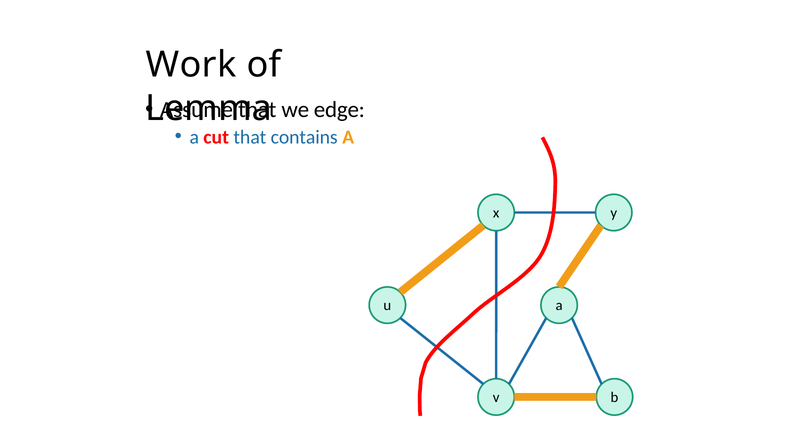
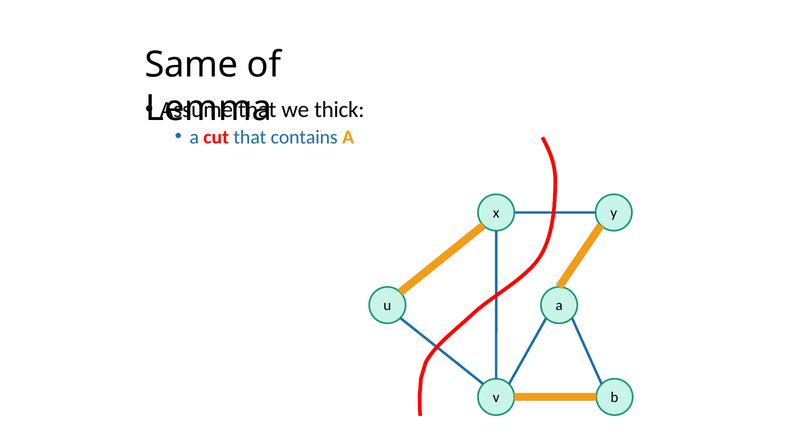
Work: Work -> Same (192, 65)
edge: edge -> thick (339, 110)
